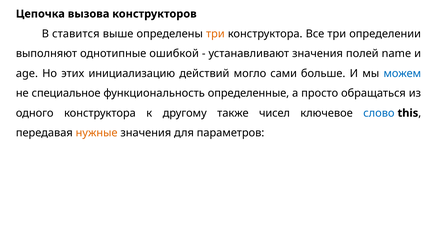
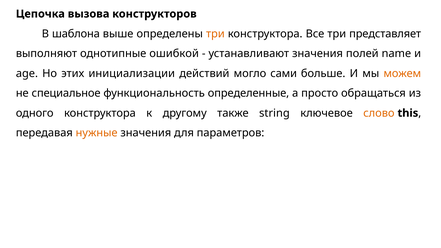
ставится: ставится -> шаблона (76, 34)
определении: определении -> представляет (385, 34)
инициализацию: инициализацию -> инициализации (132, 73)
можем colour: blue -> orange (402, 73)
чисел: чисел -> string (274, 113)
слово colour: blue -> orange (379, 113)
